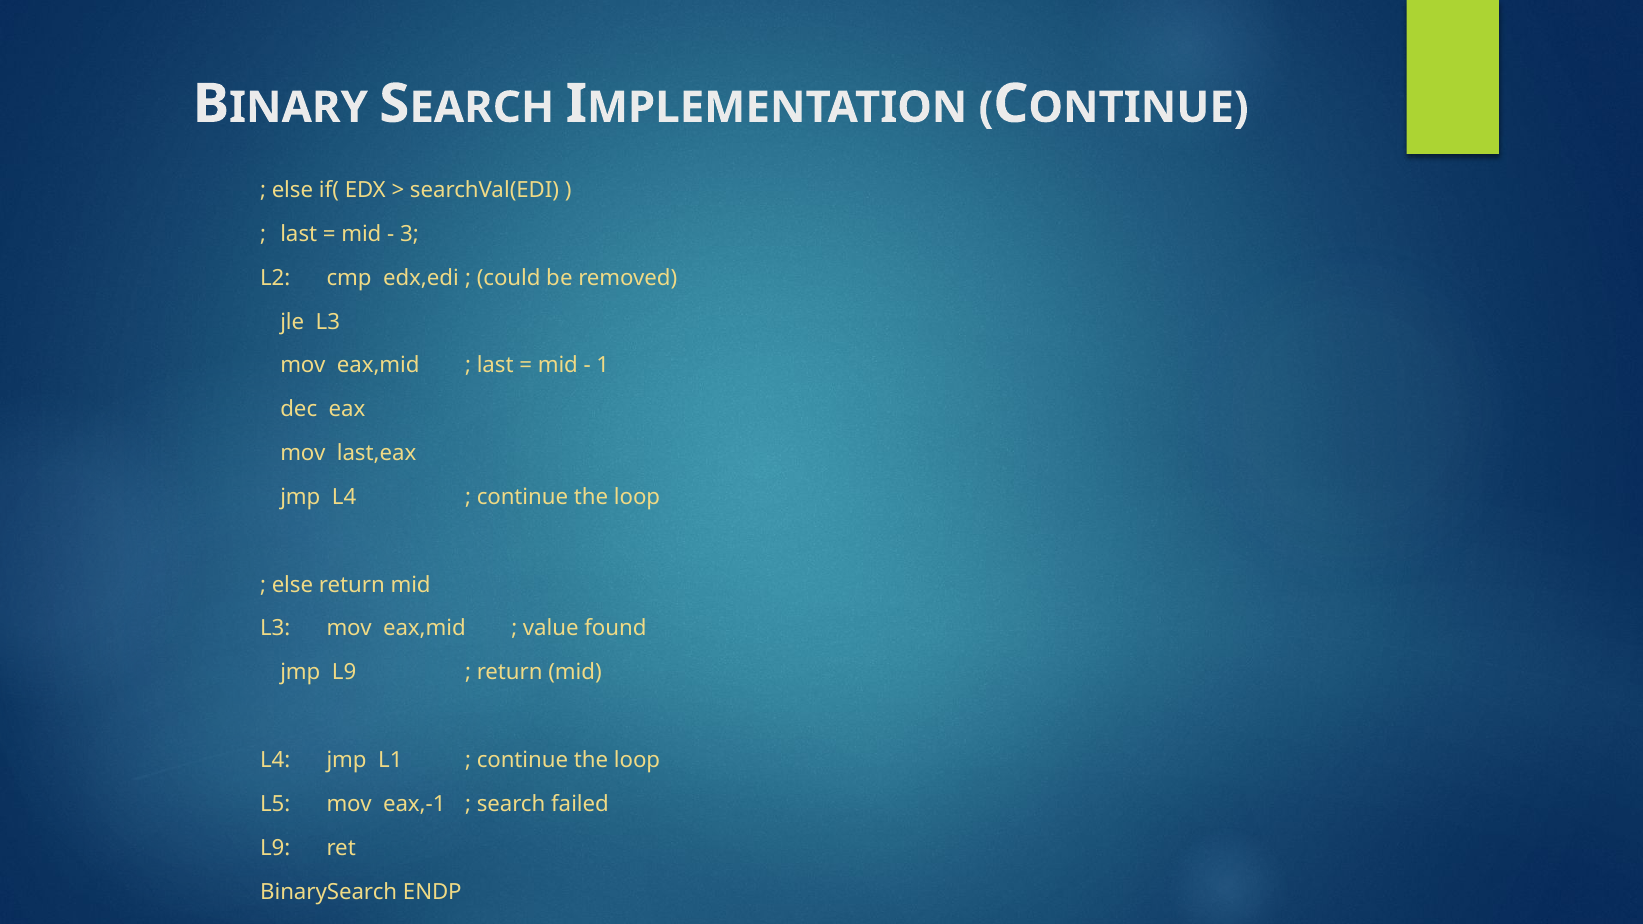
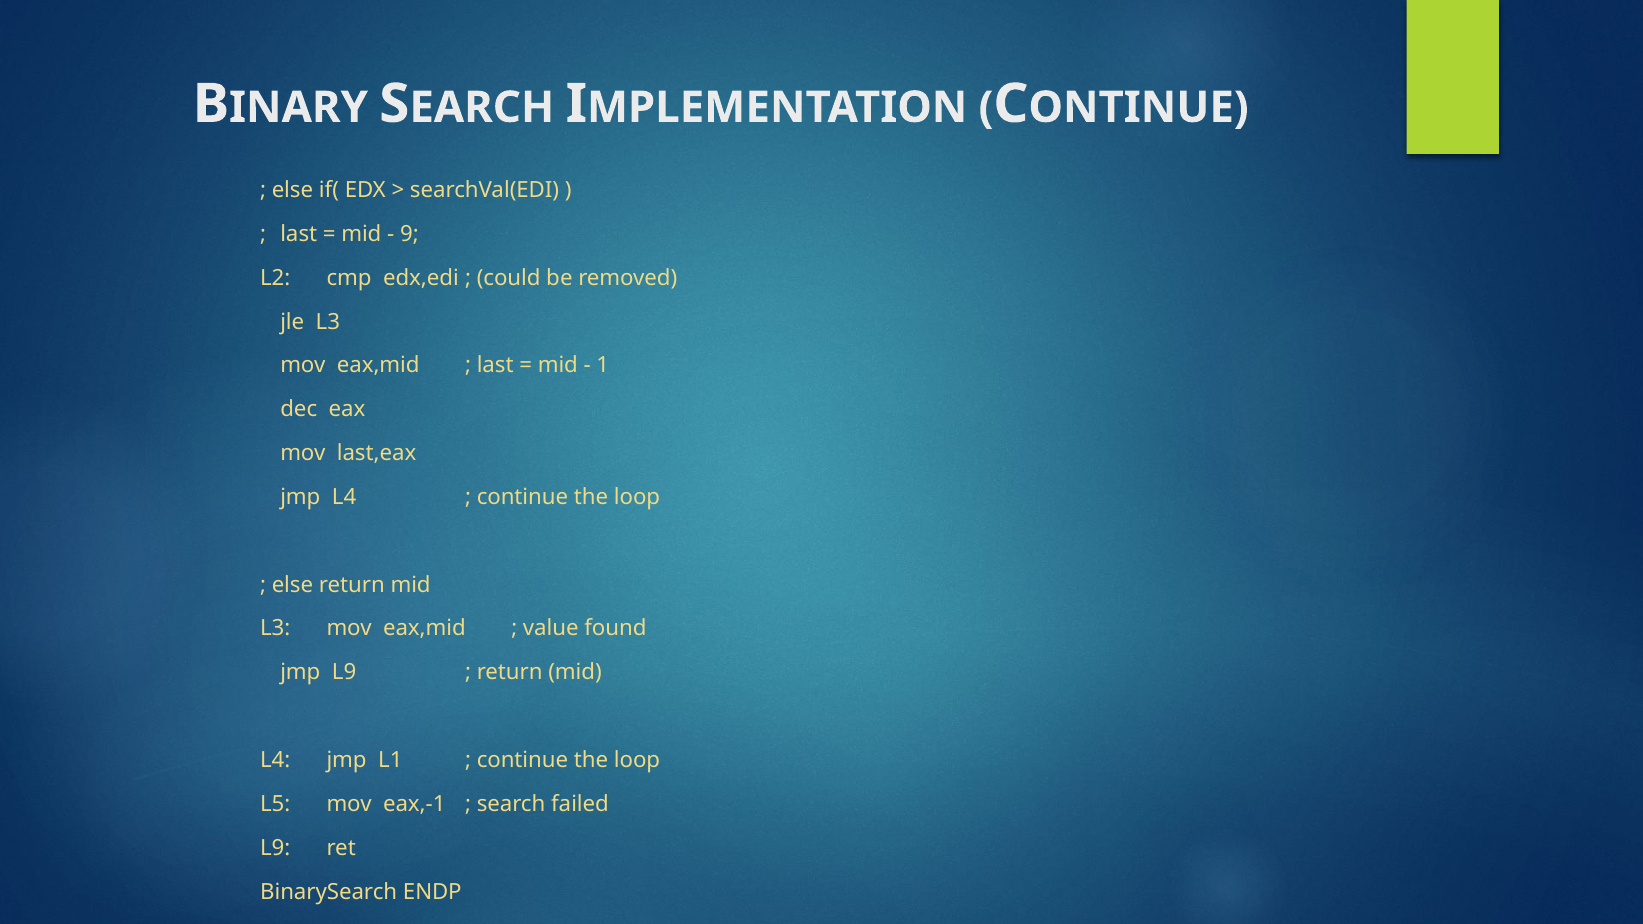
3: 3 -> 9 (409, 234)
